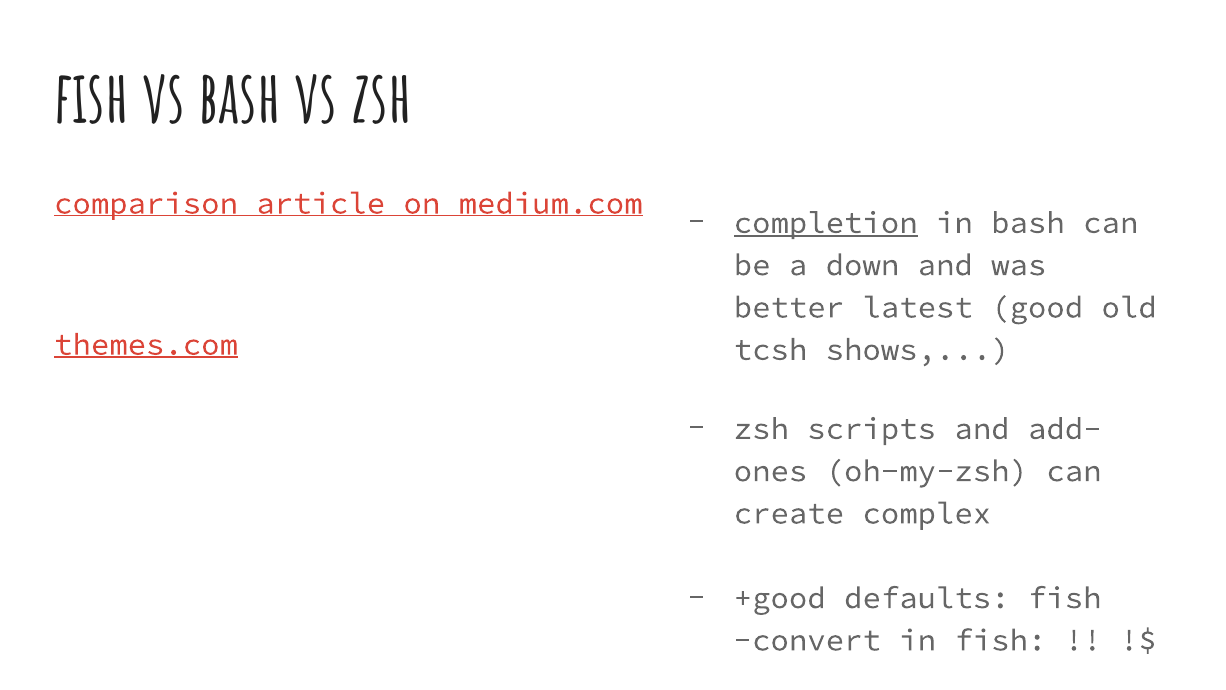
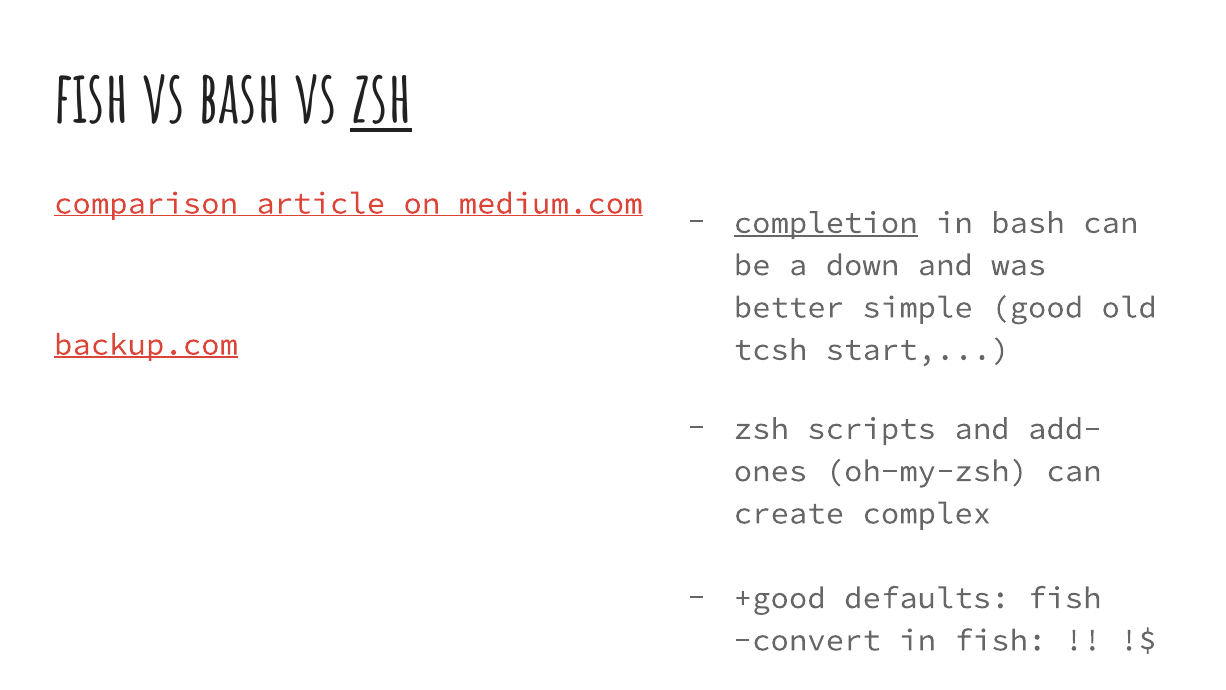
zsh underline: none -> present (381, 99)
latest: latest -> simple (918, 307)
themes.com: themes.com -> backup.com (146, 344)
shows: shows -> start (918, 349)
